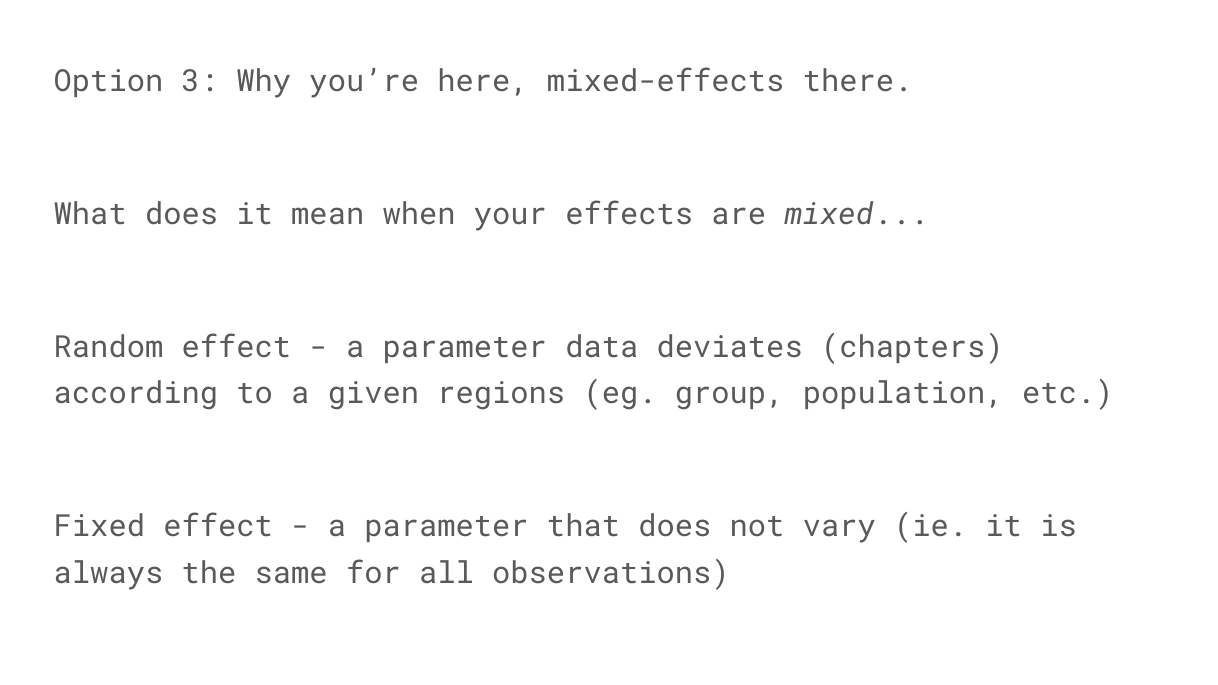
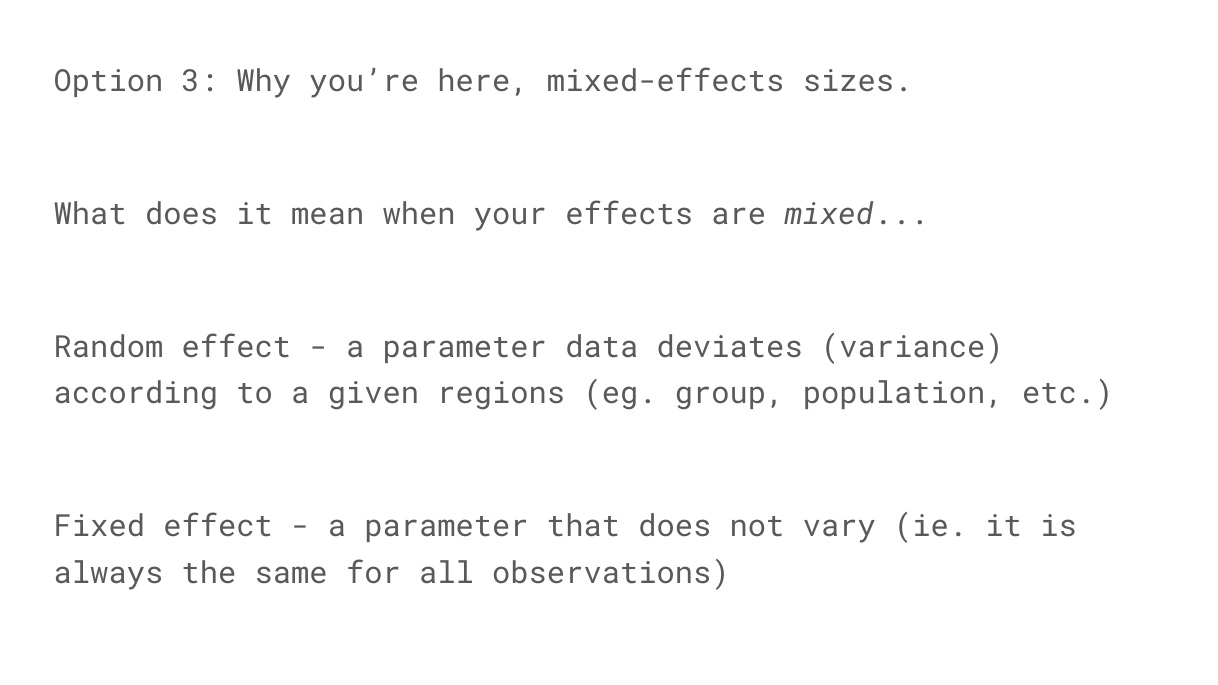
there: there -> sizes (858, 82)
chapters: chapters -> variance (912, 348)
